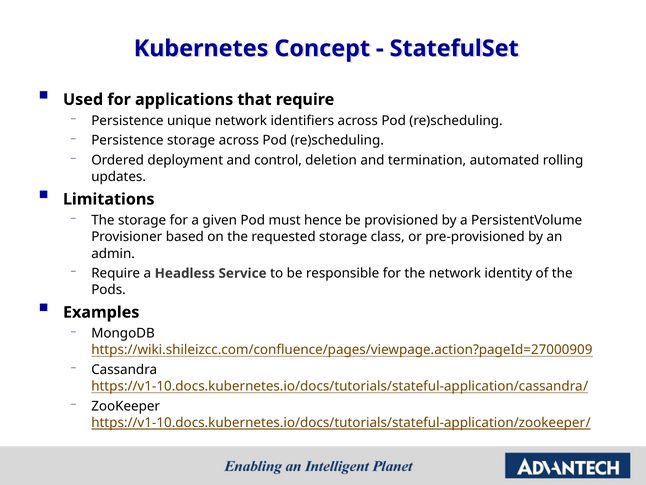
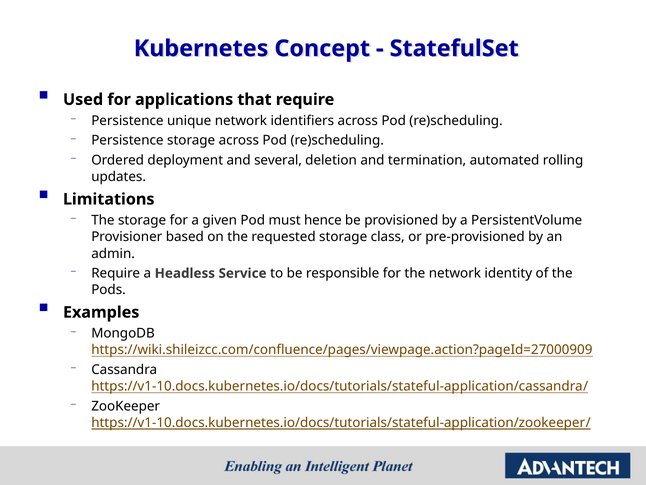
control: control -> several (278, 160)
